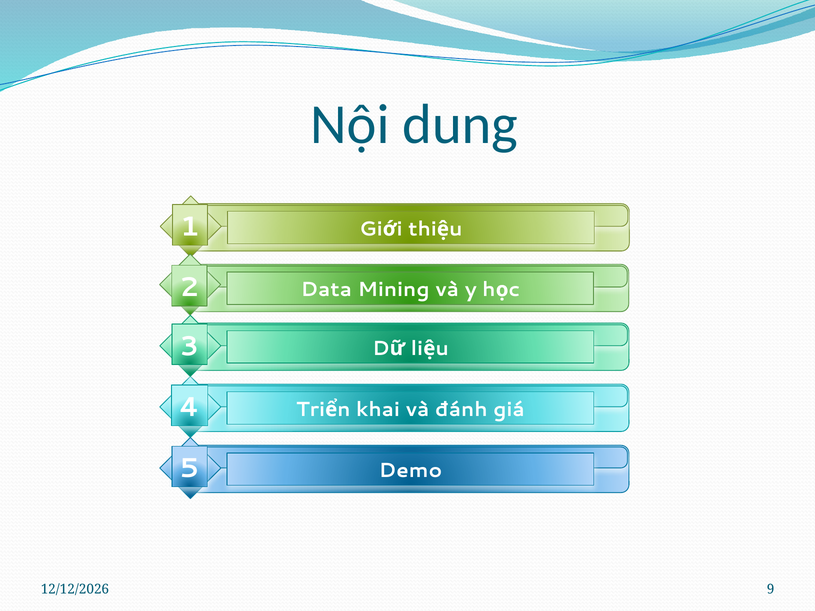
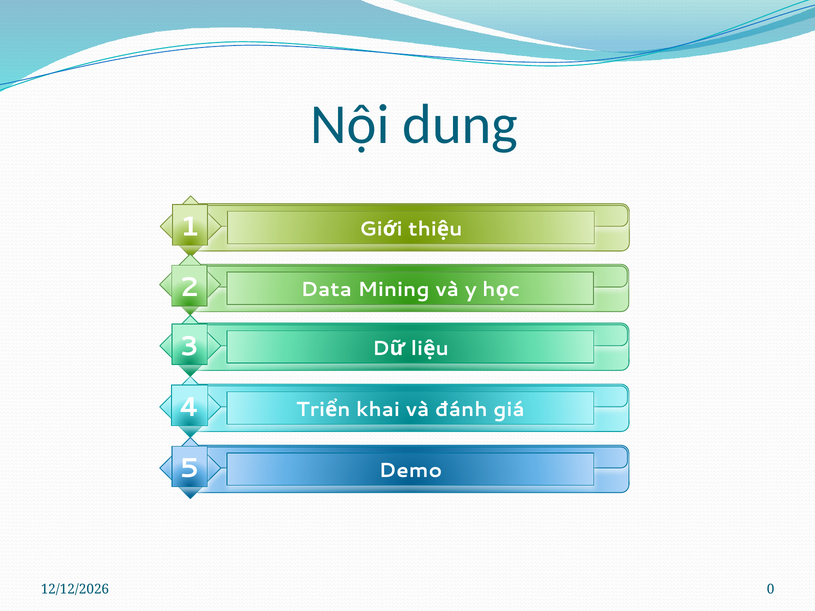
9: 9 -> 0 (771, 590)
